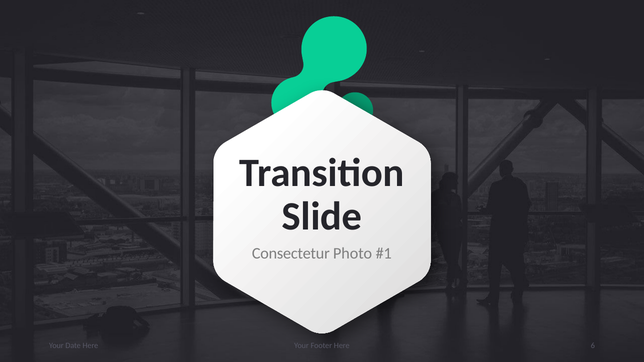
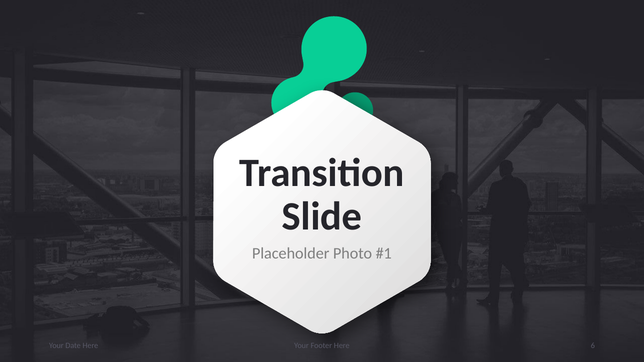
Consectetur: Consectetur -> Placeholder (291, 253)
